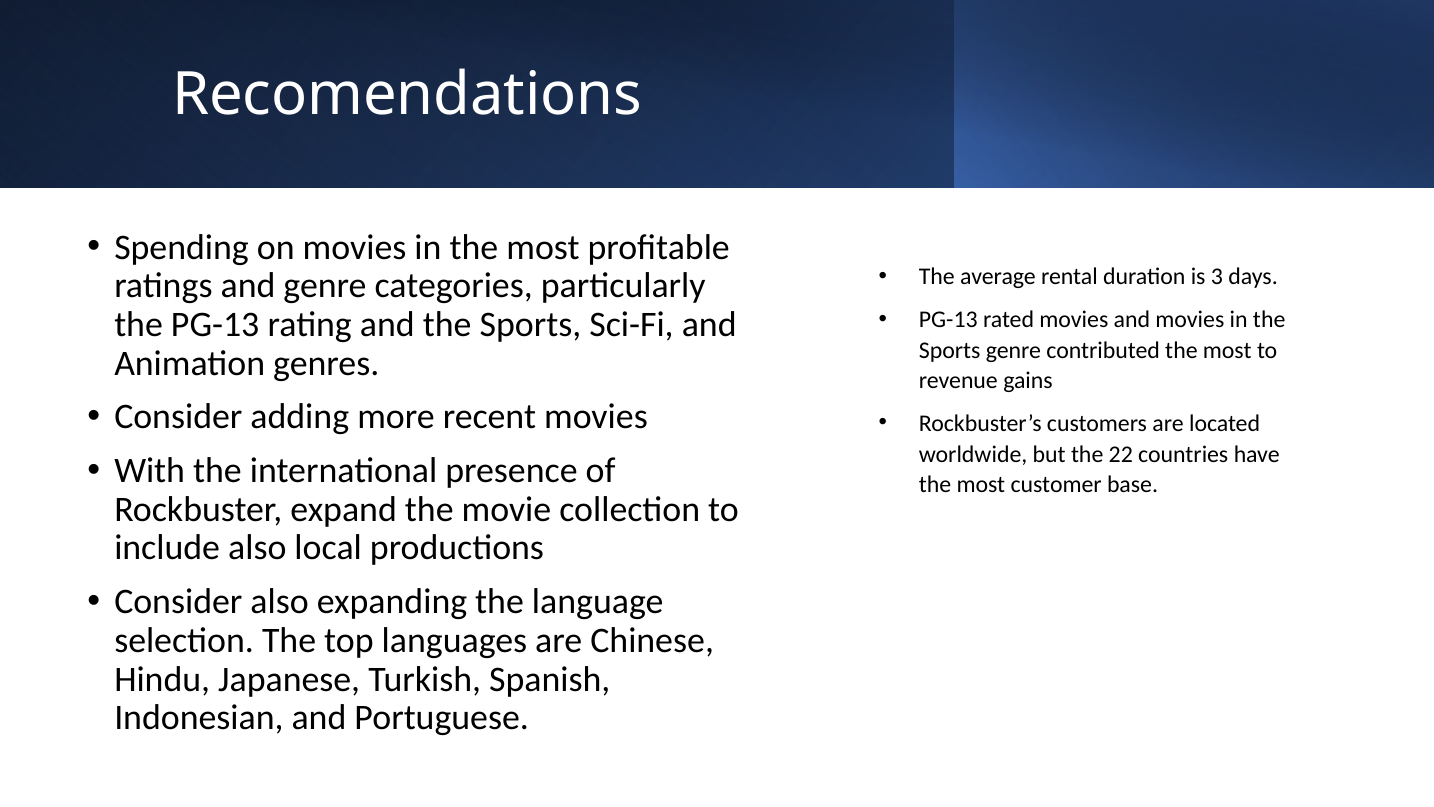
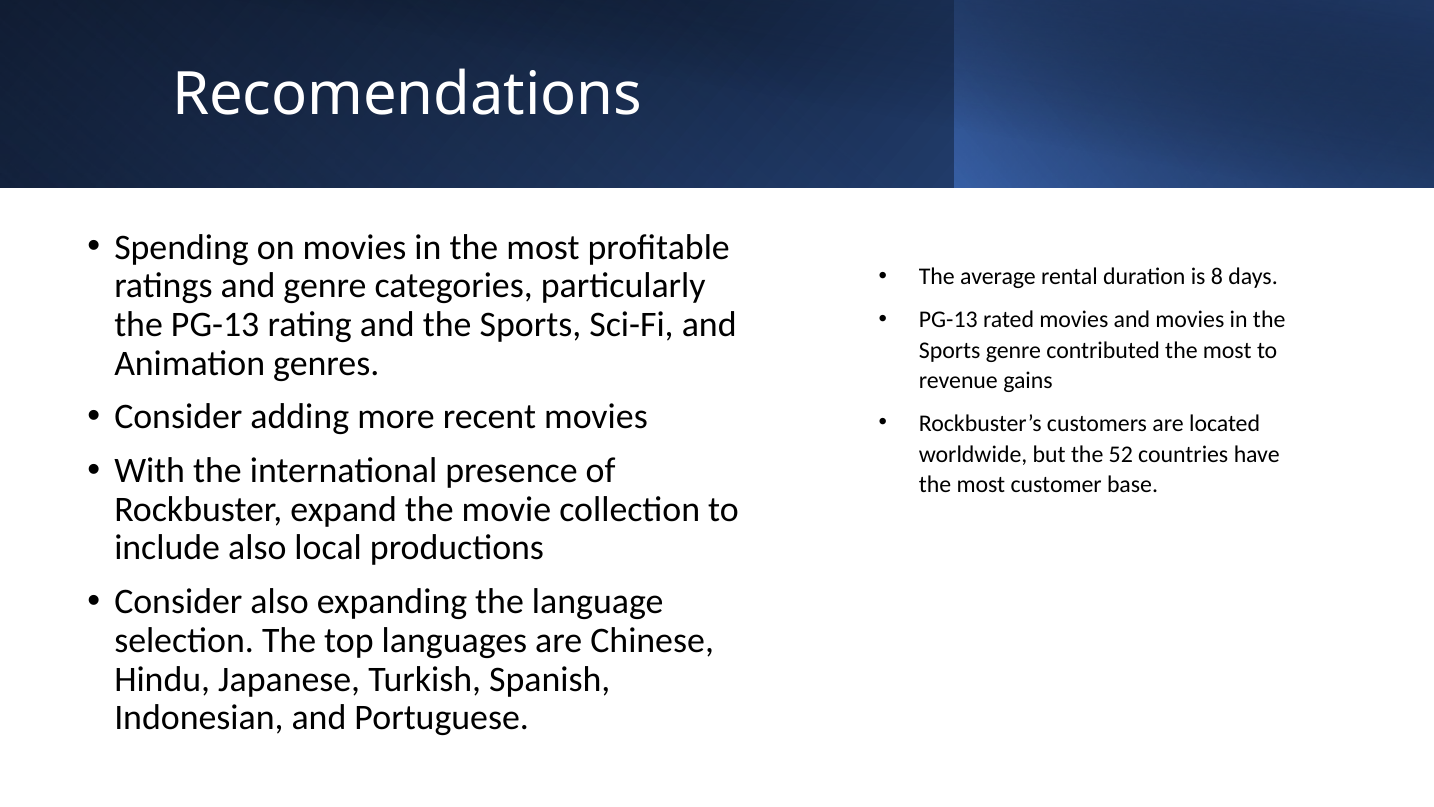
3: 3 -> 8 (1217, 277)
22: 22 -> 52 (1121, 454)
